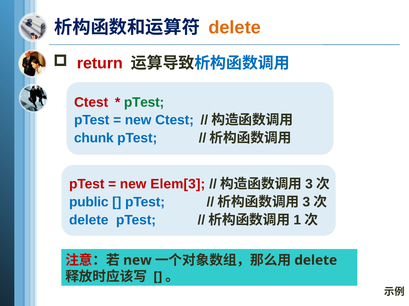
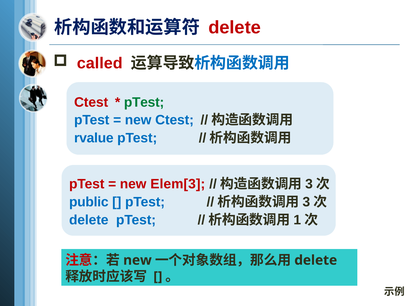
delete colour: orange -> red (235, 28)
return: return -> called (100, 64)
chunk: chunk -> rvalue (94, 138)
